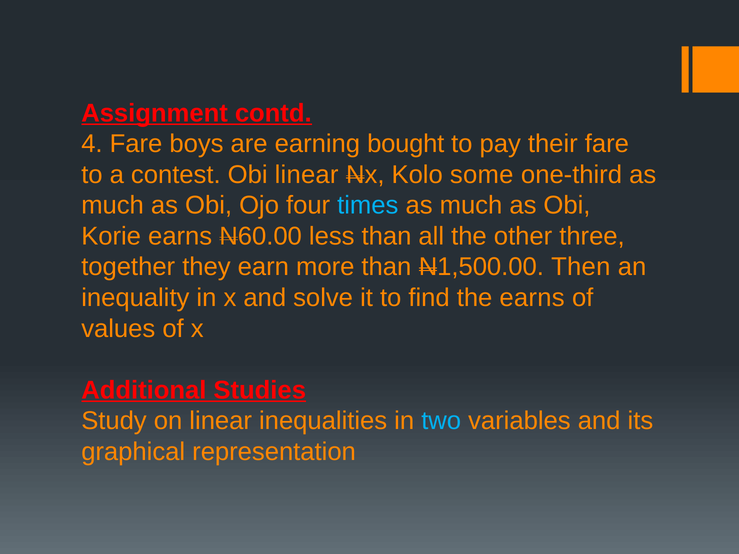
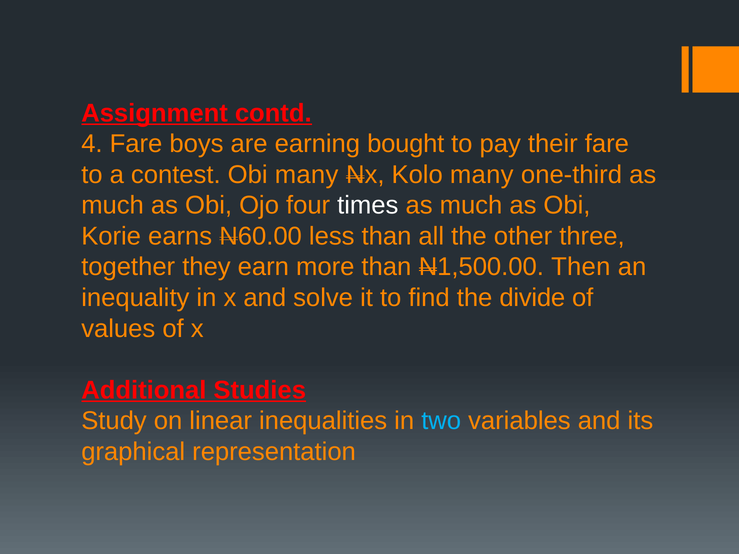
Obi linear: linear -> many (307, 175)
Kolo some: some -> many (482, 175)
times colour: light blue -> white (368, 206)
the earns: earns -> divide (532, 298)
